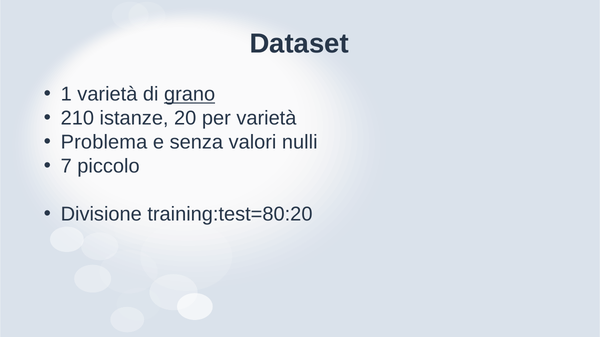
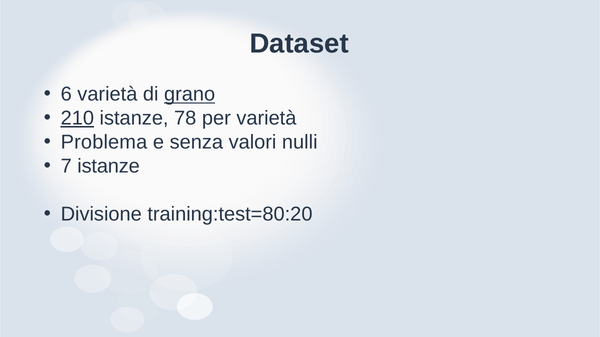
1: 1 -> 6 (66, 94)
210 underline: none -> present (77, 118)
20: 20 -> 78 (185, 118)
7 piccolo: piccolo -> istanze (109, 166)
